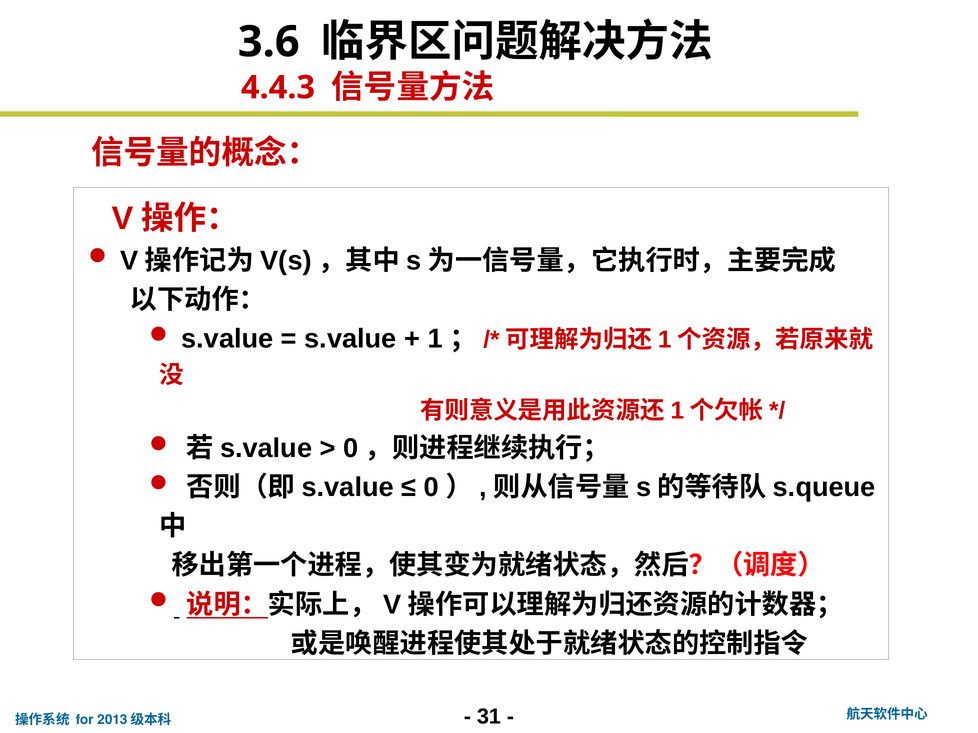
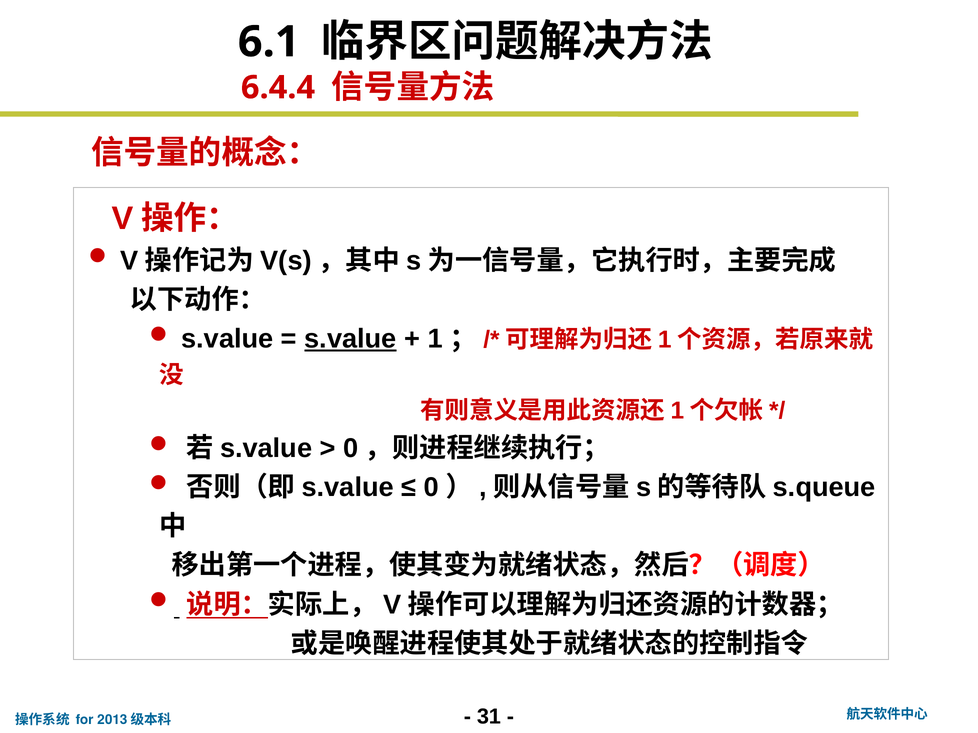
3.6: 3.6 -> 6.1 (269, 42)
4.4.3: 4.4.3 -> 6.4.4 (278, 88)
s.value underline: none -> present (350, 339)
